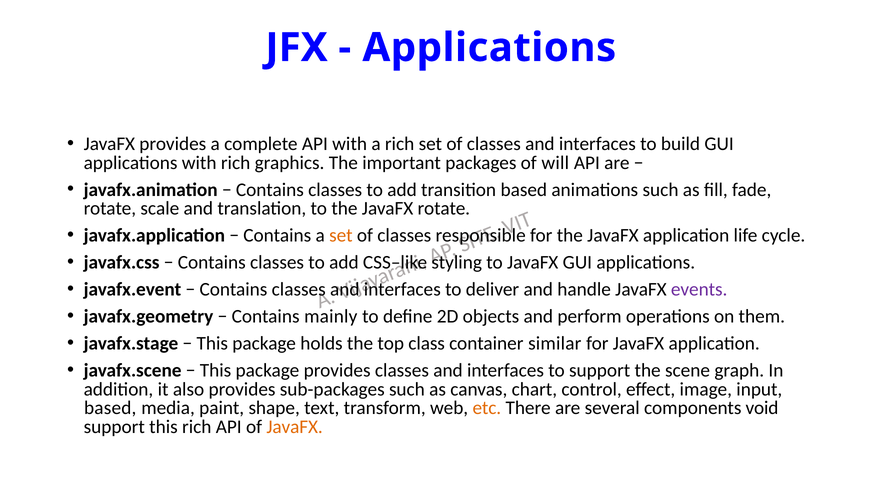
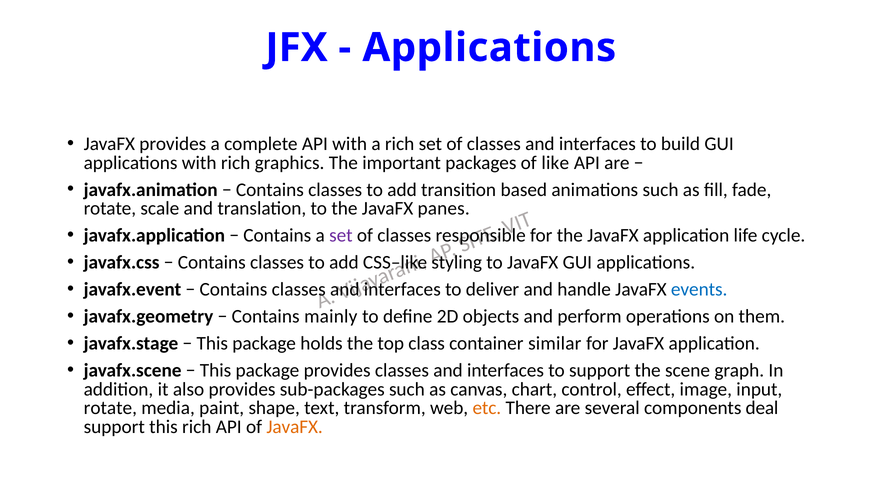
will: will -> like (555, 163)
JavaFX rotate: rotate -> panes (444, 208)
set colour: orange -> purple (341, 235)
events colour: purple -> blue (699, 289)
based: based -> rotate (110, 408)
void: void -> deal (762, 408)
